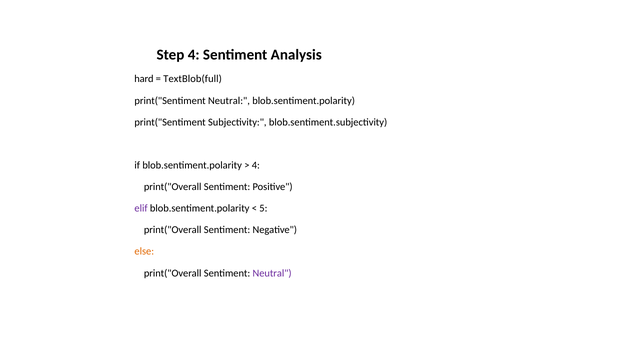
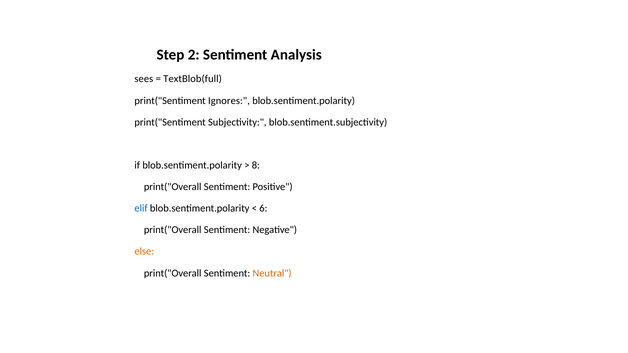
4: 4 -> 2 (194, 55)
hard: hard -> sees (144, 79)
print("Sentiment Neutral: Neutral -> Ignores (229, 101)
4: 4 -> 8 (256, 165)
elif colour: purple -> blue (141, 209)
5: 5 -> 6 (263, 209)
Neutral colour: purple -> orange (272, 273)
